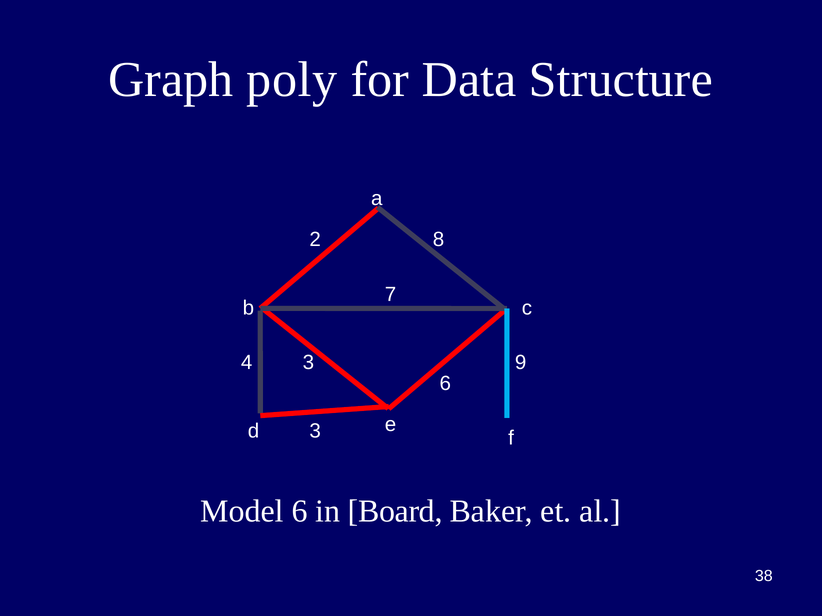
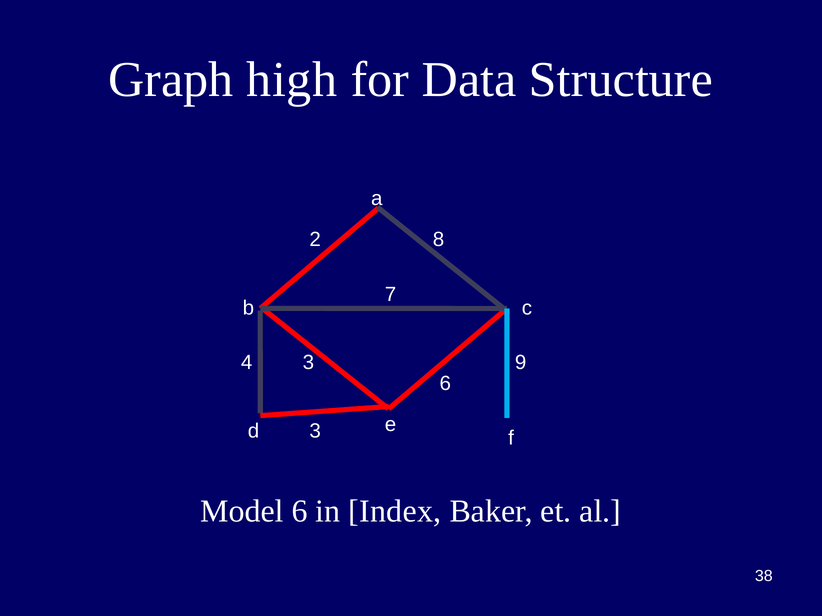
poly: poly -> high (292, 80)
Board: Board -> Index (395, 512)
